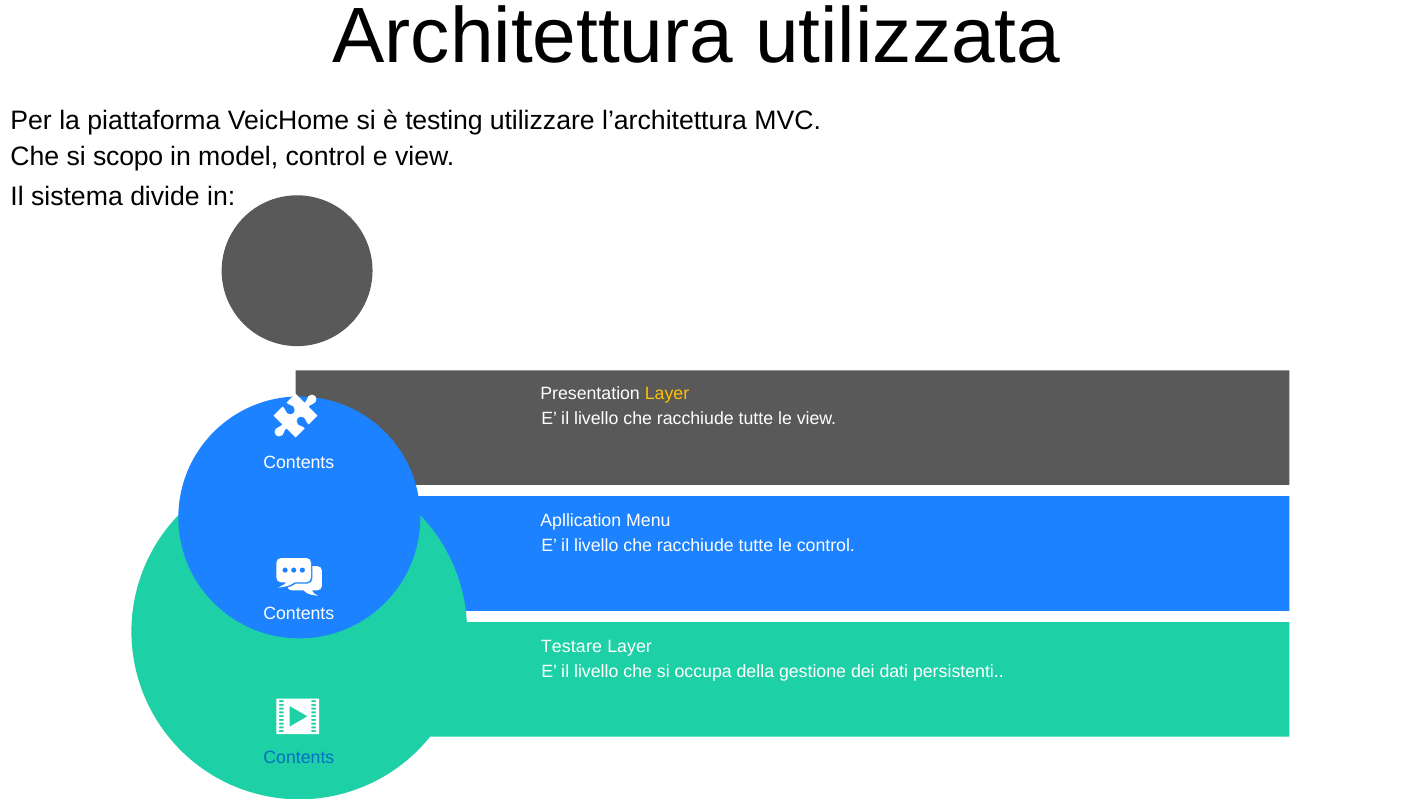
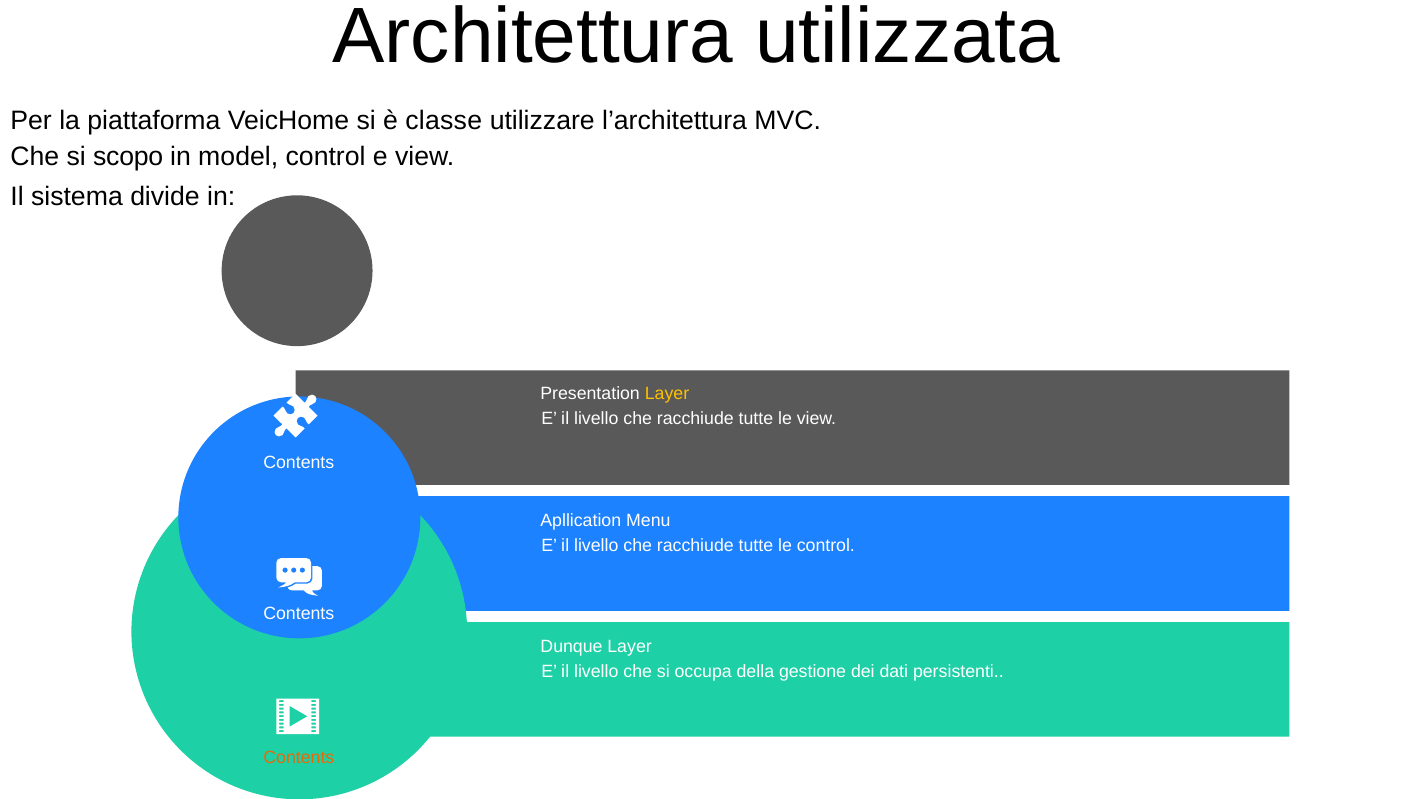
testing: testing -> classe (444, 121)
Testare: Testare -> Dunque (571, 647)
Contents colour: blue -> orange (299, 758)
